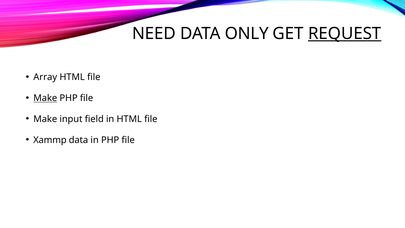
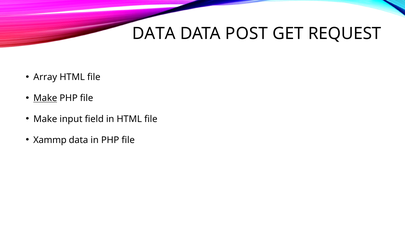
NEED: NEED -> DATA (154, 34)
ONLY: ONLY -> POST (247, 34)
REQUEST underline: present -> none (345, 34)
